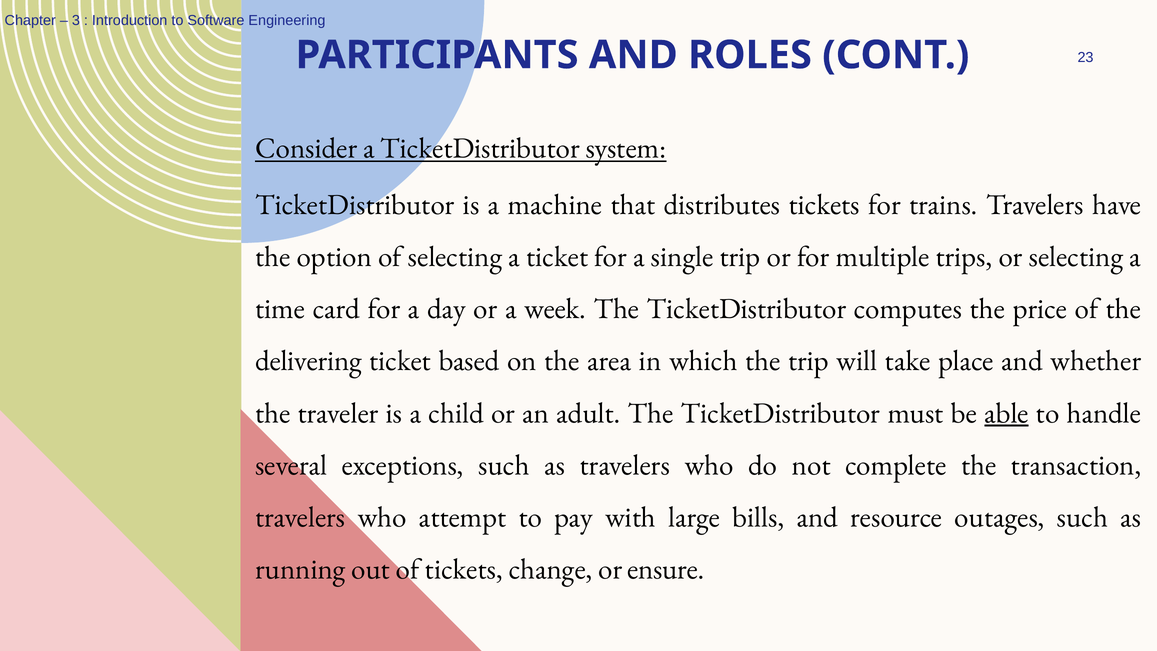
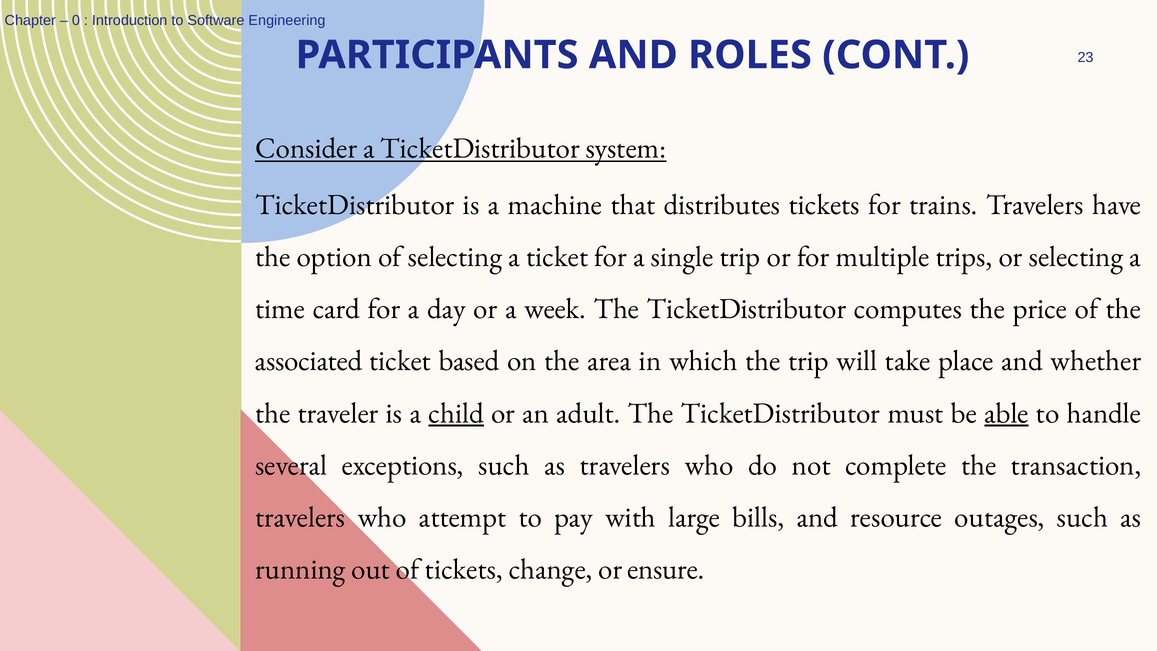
3: 3 -> 0 (76, 21)
delivering: delivering -> associated (309, 361)
child underline: none -> present (456, 413)
